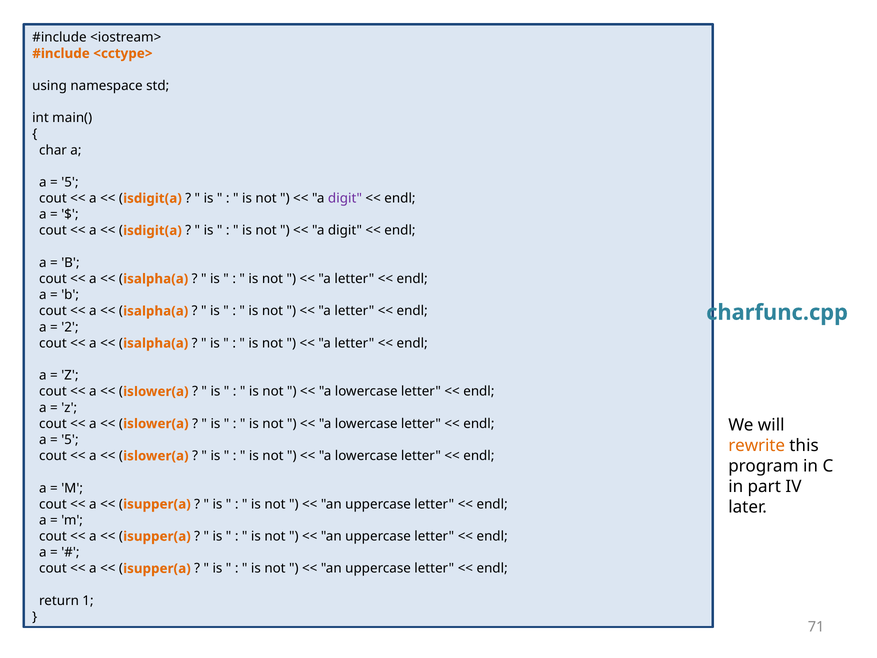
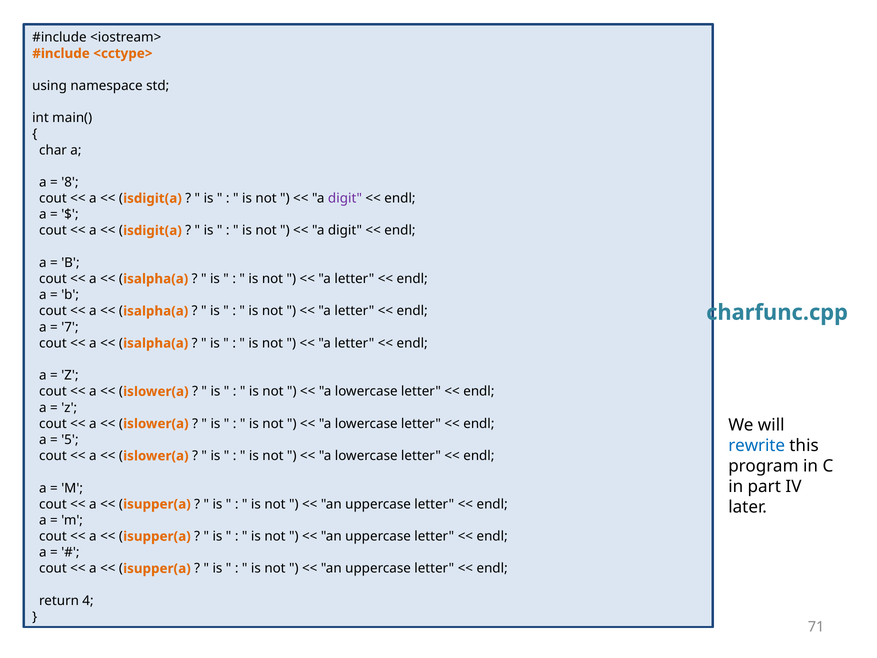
5: 5 -> 8 (70, 182)
2: 2 -> 7 (70, 327)
rewrite colour: orange -> blue (757, 445)
1: 1 -> 4 (88, 601)
